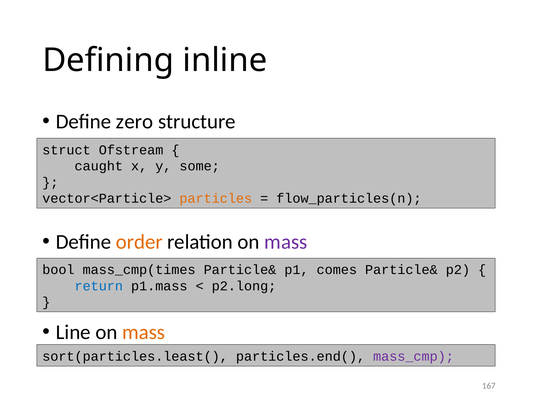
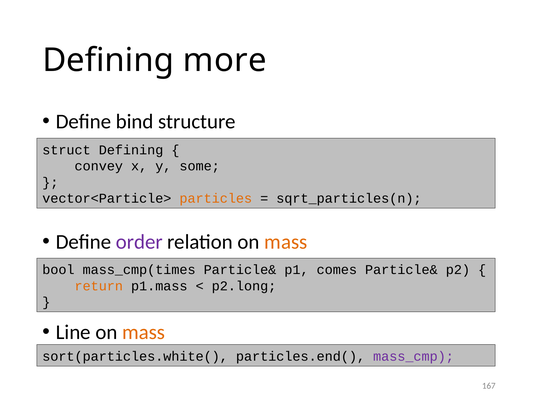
inline: inline -> more (225, 60)
zero: zero -> bind (135, 121)
struct Ofstream: Ofstream -> Defining (131, 150)
caught: caught -> convey (99, 166)
flow_particles(n: flow_particles(n -> sqrt_particles(n (349, 198)
order colour: orange -> purple (139, 242)
mass colour: purple -> orange (286, 242)
return colour: blue -> orange (99, 286)
sort(particles.least(: sort(particles.least( -> sort(particles.white( (135, 356)
